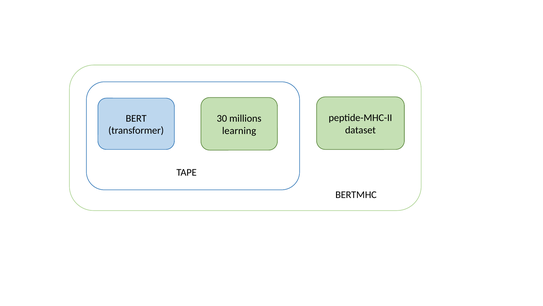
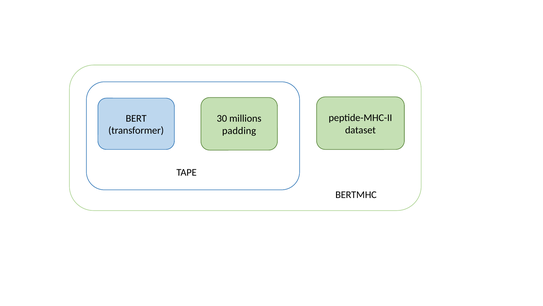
learning: learning -> padding (239, 130)
